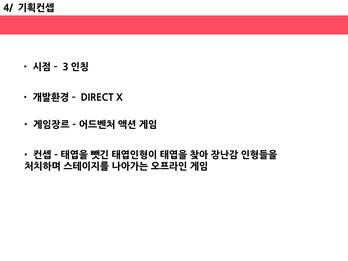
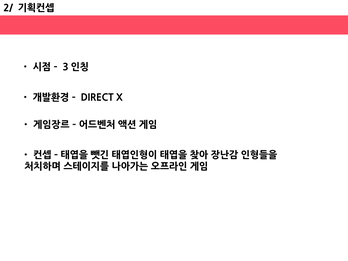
4/: 4/ -> 2/ (8, 8)
